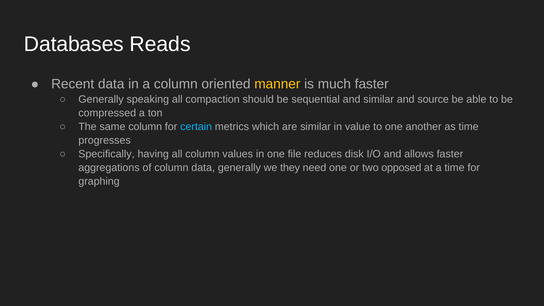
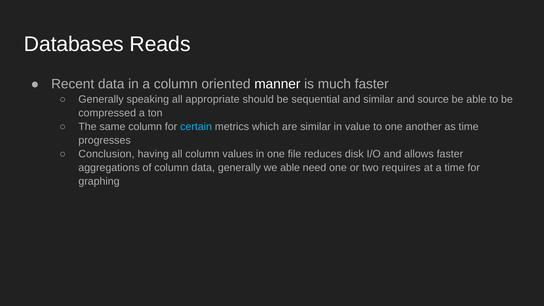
manner colour: yellow -> white (277, 84)
compaction: compaction -> appropriate (213, 99)
Specifically: Specifically -> Conclusion (106, 154)
we they: they -> able (290, 168)
opposed: opposed -> requires (401, 168)
